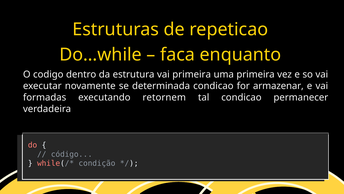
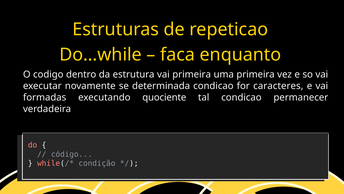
armazenar: armazenar -> caracteres (278, 86)
retornem: retornem -> quociente (164, 97)
